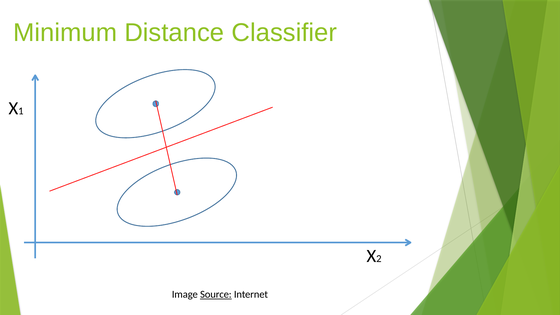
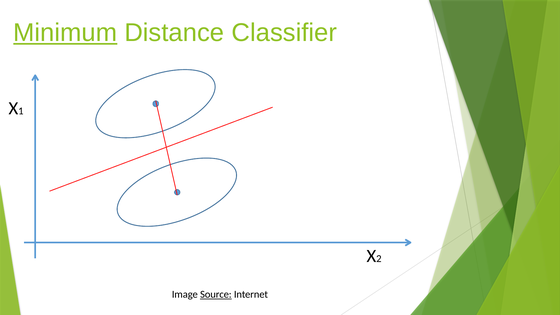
Minimum underline: none -> present (65, 33)
